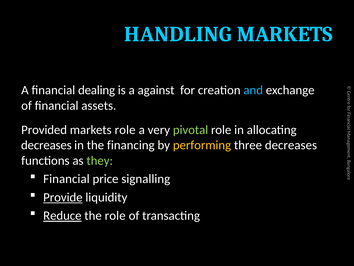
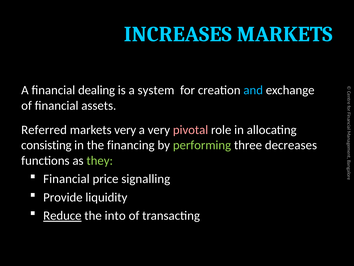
HANDLING: HANDLING -> INCREASES (178, 34)
against: against -> system (156, 90)
Provided: Provided -> Referred (44, 130)
markets role: role -> very (125, 130)
pivotal colour: light green -> pink (191, 130)
decreases: decreases -> consisting (46, 145)
performing colour: yellow -> light green (202, 145)
Provide underline: present -> none (63, 197)
the role: role -> into (115, 215)
